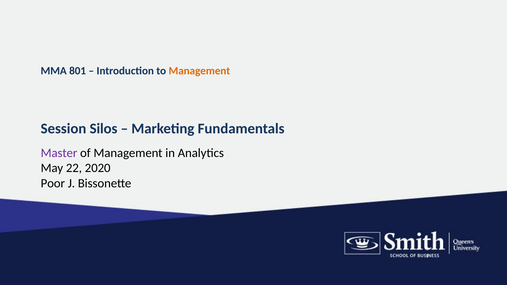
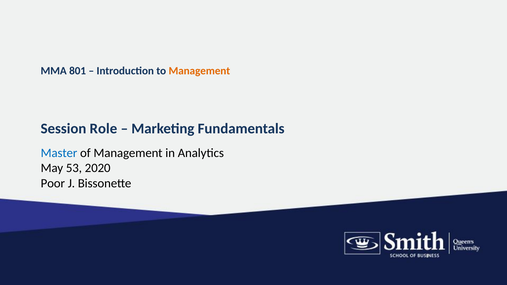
Silos: Silos -> Role (103, 129)
Master colour: purple -> blue (59, 153)
22: 22 -> 53 (74, 168)
